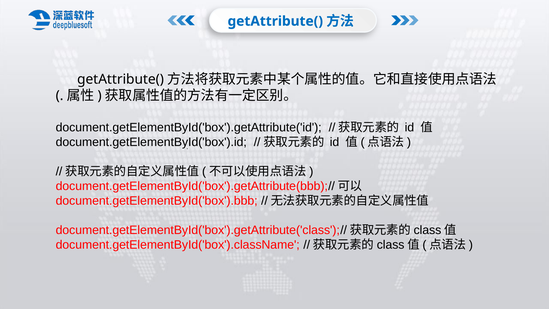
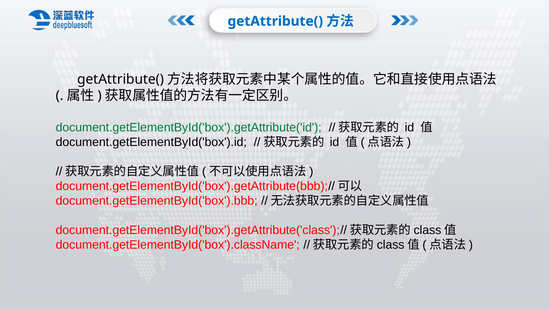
document.getElementById('box').getAttribute('id colour: black -> green (189, 128)
